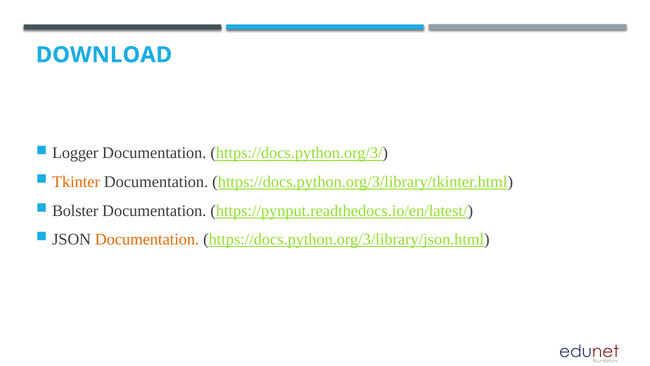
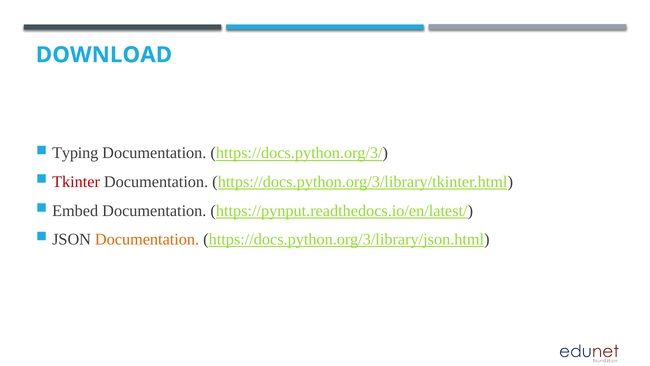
Logger: Logger -> Typing (75, 153)
Tkinter colour: orange -> red (76, 182)
Bolster: Bolster -> Embed (75, 210)
